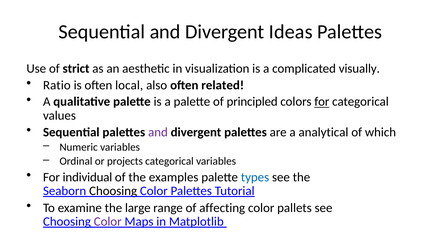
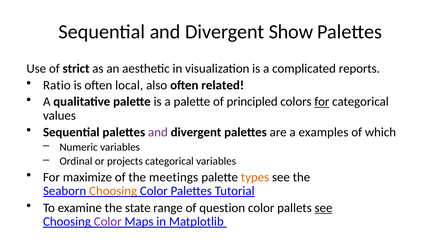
Ideas: Ideas -> Show (291, 32)
visually: visually -> reports (359, 69)
analytical: analytical -> examples (323, 132)
individual: individual -> maximize (87, 177)
examples: examples -> meetings (174, 177)
types colour: blue -> orange (255, 177)
Choosing colour: black -> orange (113, 191)
large: large -> state (138, 208)
affecting: affecting -> question (222, 208)
see underline: none -> present (324, 208)
